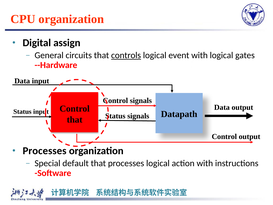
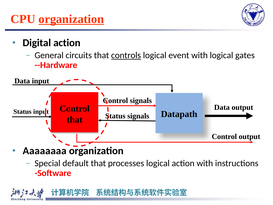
organization underline: none -> present (71, 19)
Digital assign: assign -> action (67, 43)
Processes: Processes -> Aaaaaaaa (45, 151)
